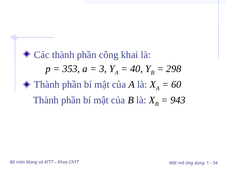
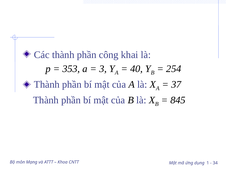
298: 298 -> 254 (174, 69)
60: 60 -> 37 (176, 85)
943: 943 -> 845 (178, 100)
